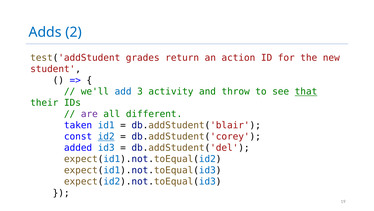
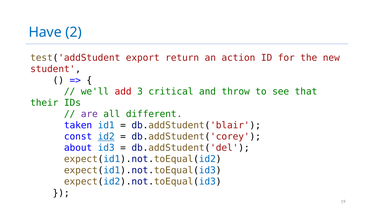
Adds: Adds -> Have (45, 32)
grades: grades -> export (143, 58)
add colour: blue -> red (123, 91)
activity: activity -> critical (171, 91)
that underline: present -> none (306, 91)
added: added -> about (78, 147)
